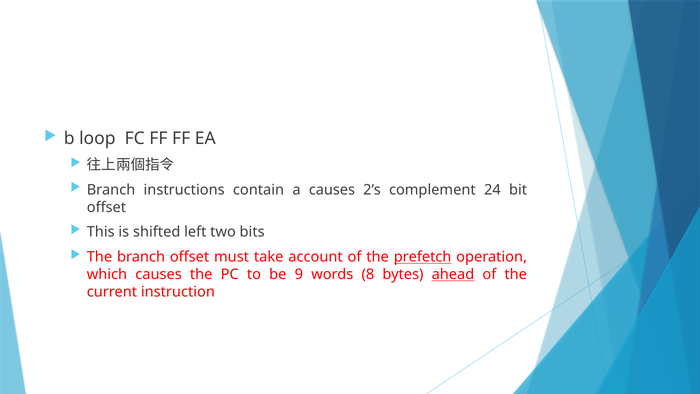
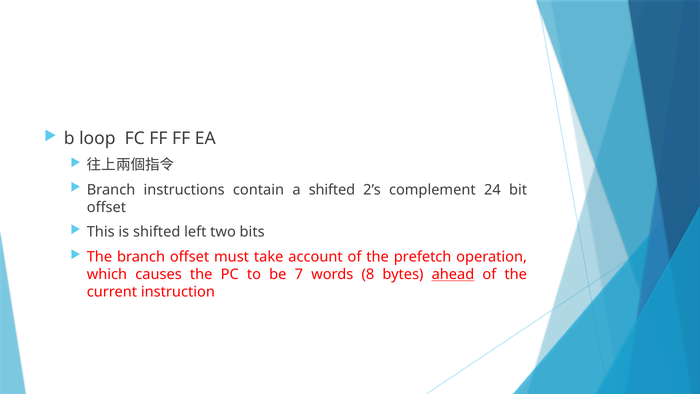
a causes: causes -> shifted (332, 190)
prefetch underline: present -> none (423, 257)
9: 9 -> 7 (299, 274)
